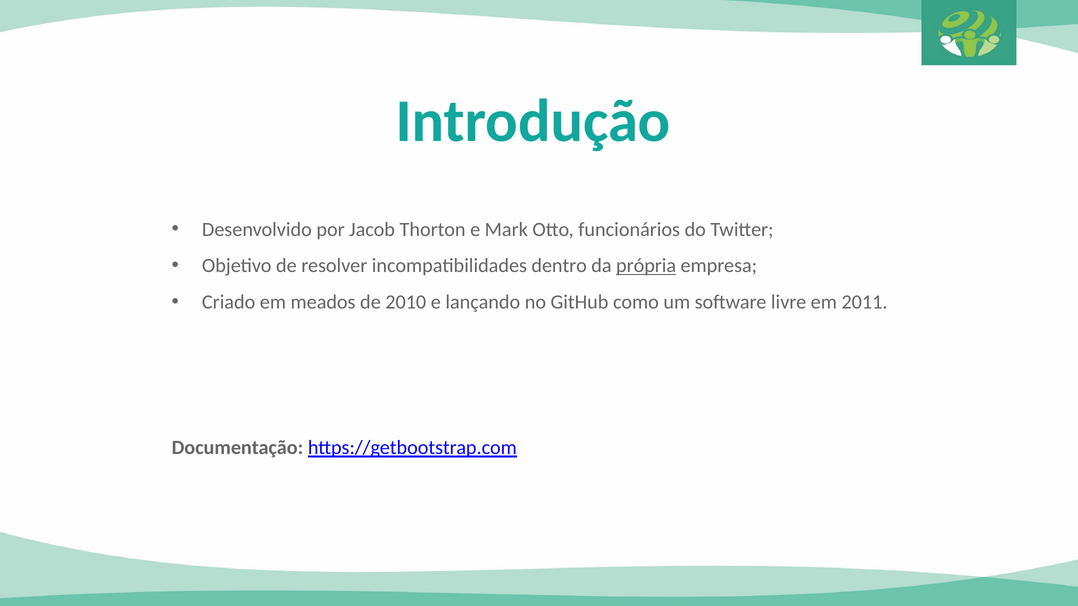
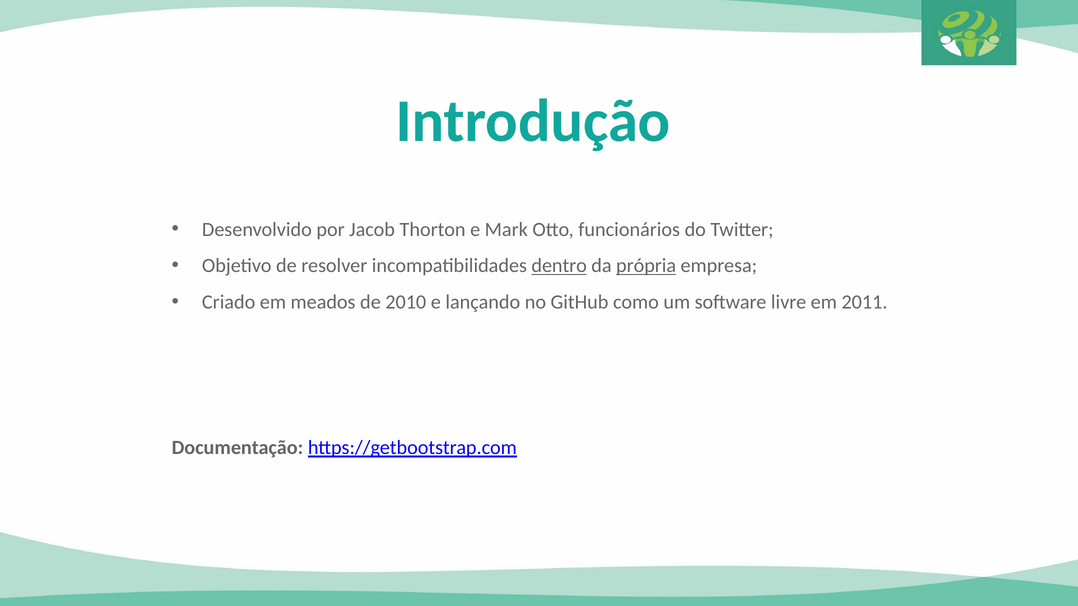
dentro underline: none -> present (559, 266)
